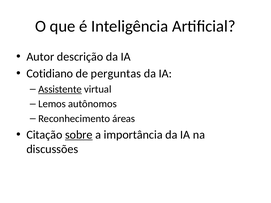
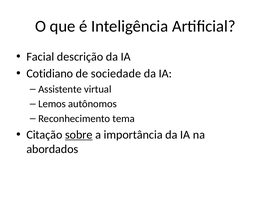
Autor: Autor -> Facial (40, 57)
perguntas: perguntas -> sociedade (116, 74)
Assistente underline: present -> none (60, 89)
áreas: áreas -> tema (124, 119)
discussões: discussões -> abordados (52, 149)
